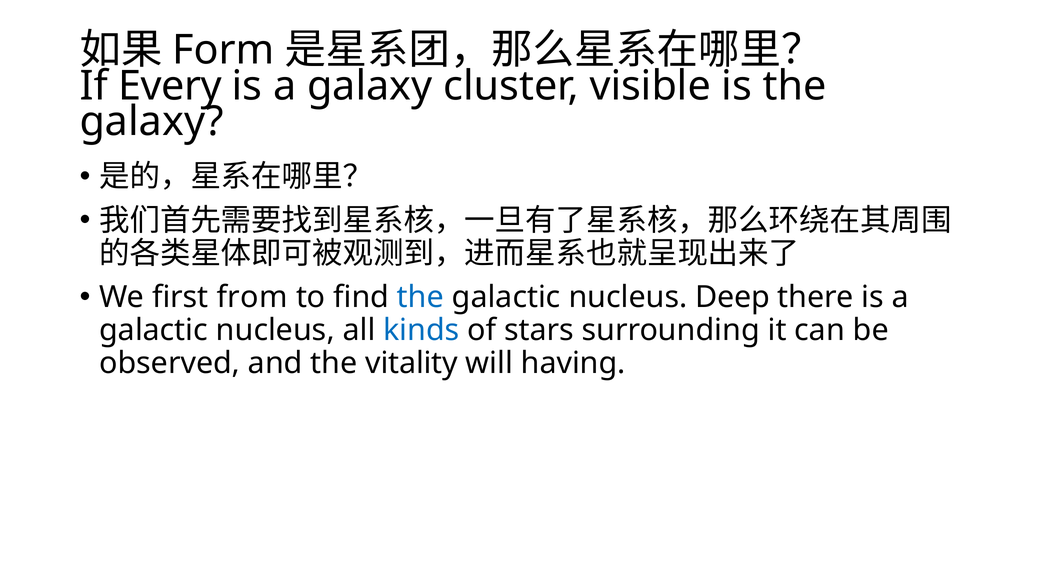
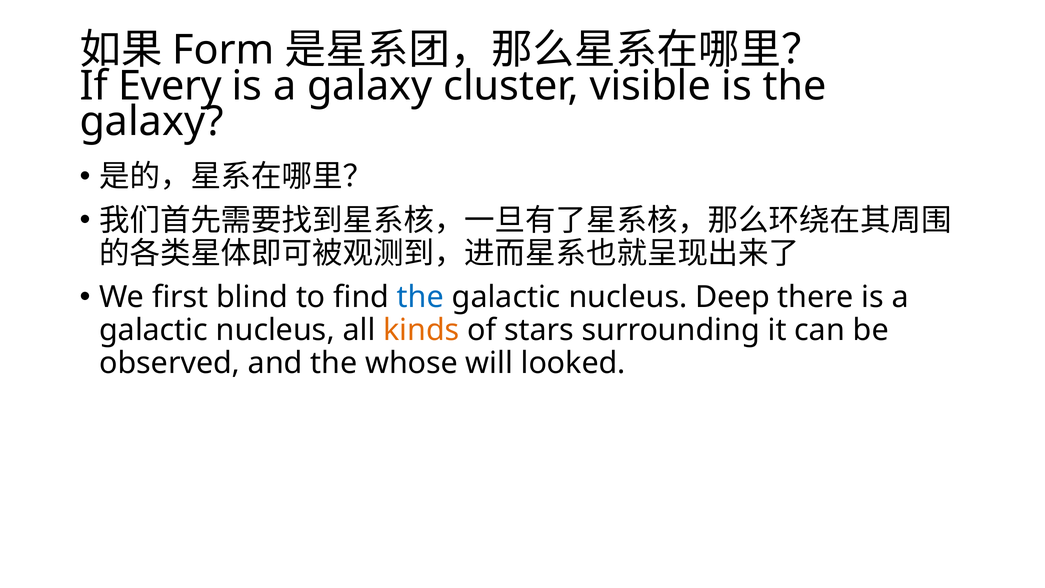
from: from -> blind (252, 297)
kinds colour: blue -> orange (421, 330)
vitality: vitality -> whose (412, 363)
having: having -> looked (573, 363)
